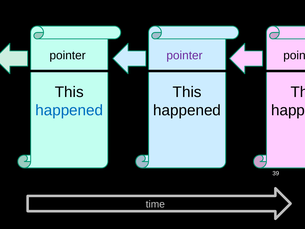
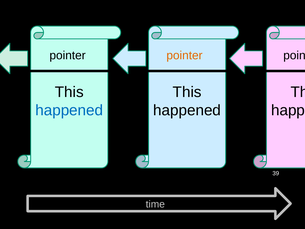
pointer colour: purple -> orange (184, 55)
